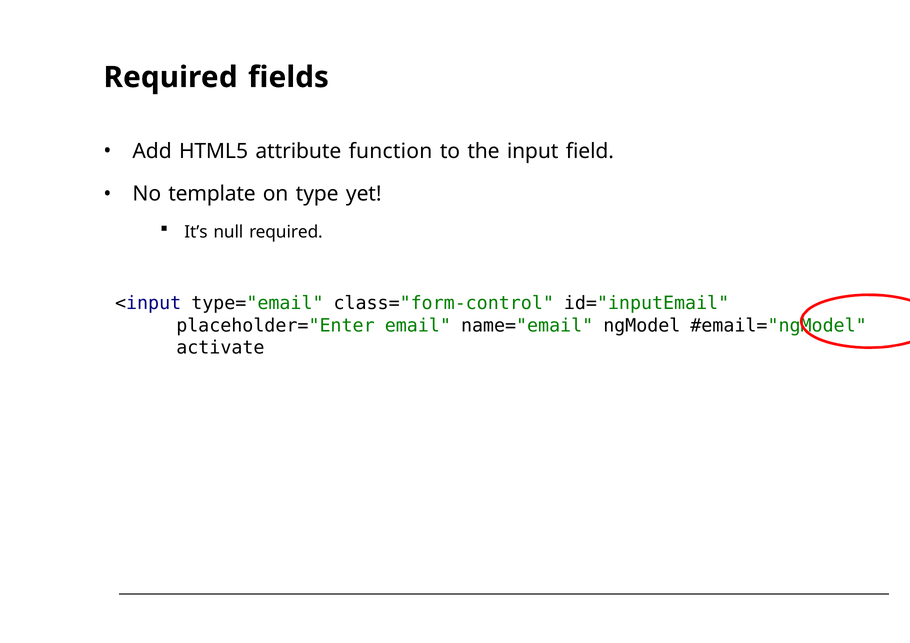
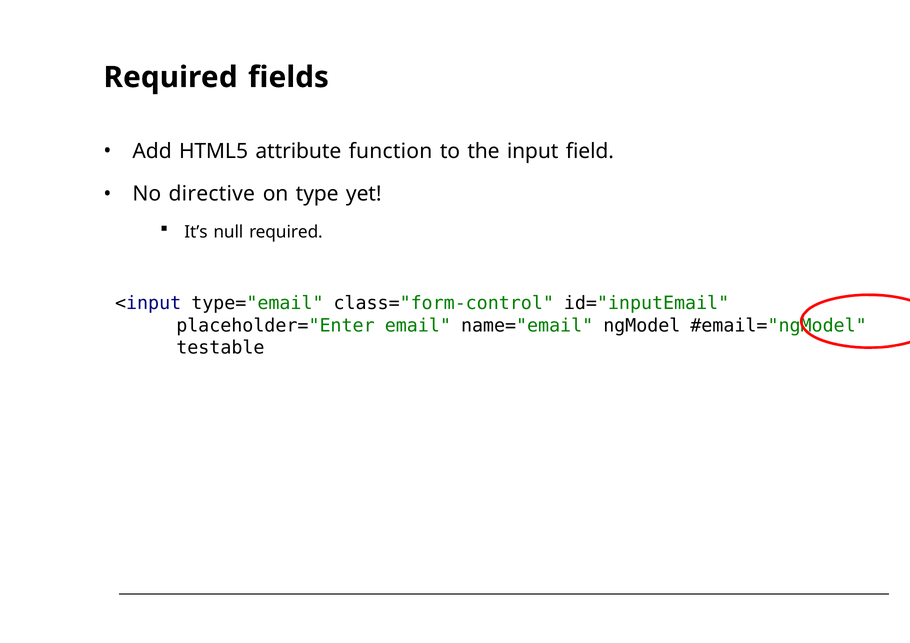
template: template -> directive (212, 194)
activate: activate -> testable (220, 348)
